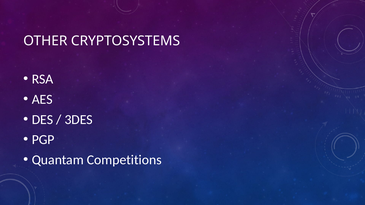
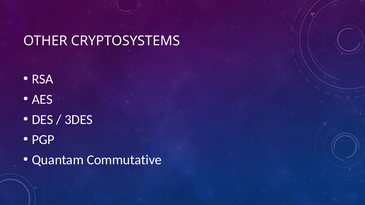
Competitions: Competitions -> Commutative (124, 160)
